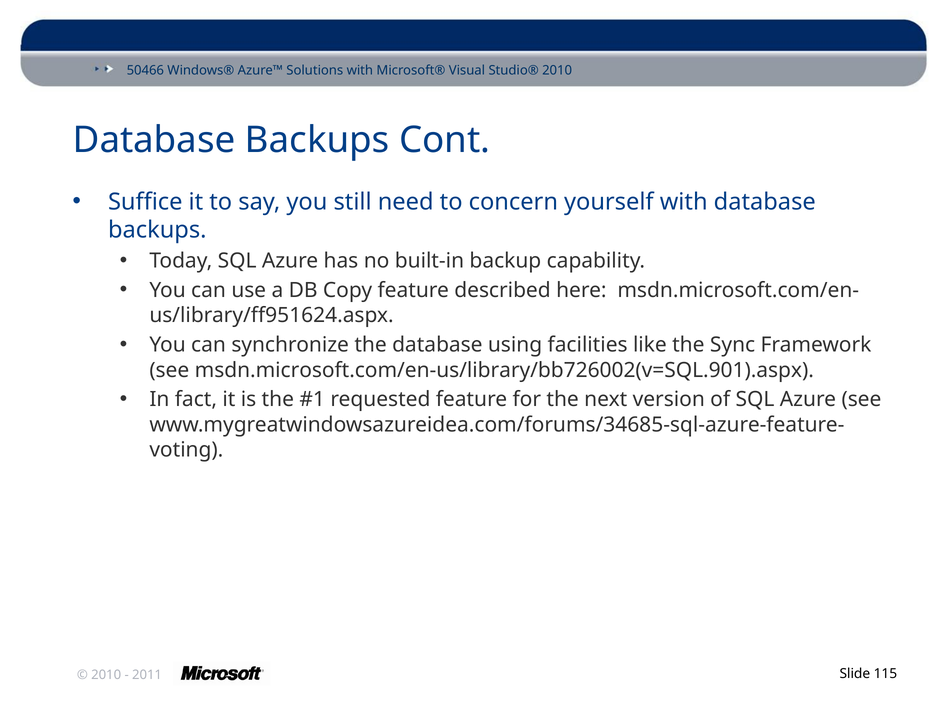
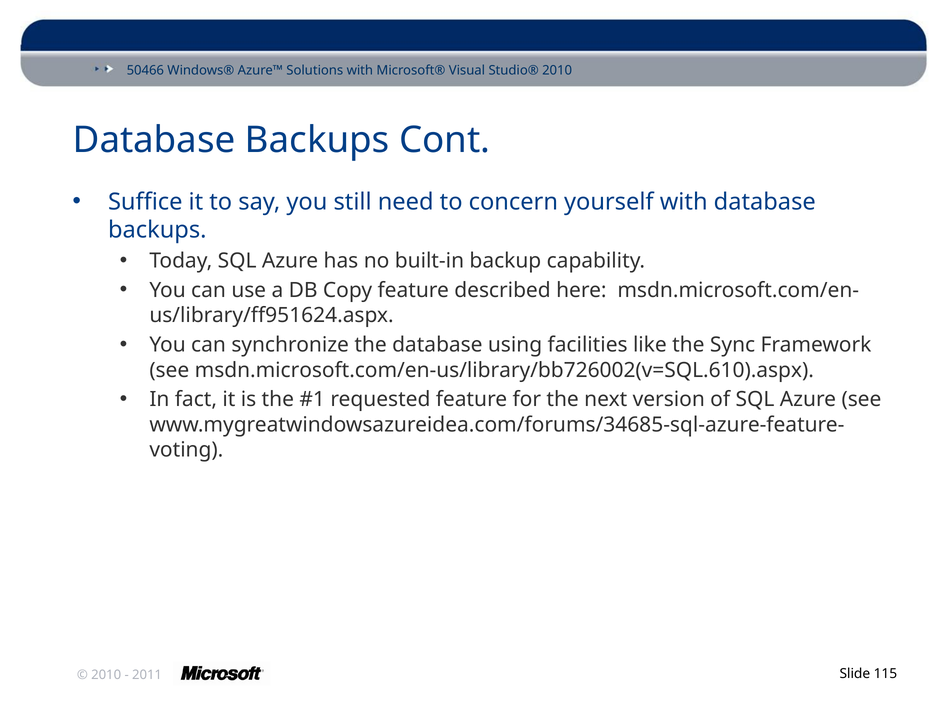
msdn.microsoft.com/en-us/library/bb726002(v=SQL.901).aspx: msdn.microsoft.com/en-us/library/bb726002(v=SQL.901).aspx -> msdn.microsoft.com/en-us/library/bb726002(v=SQL.610).aspx (504, 370)
